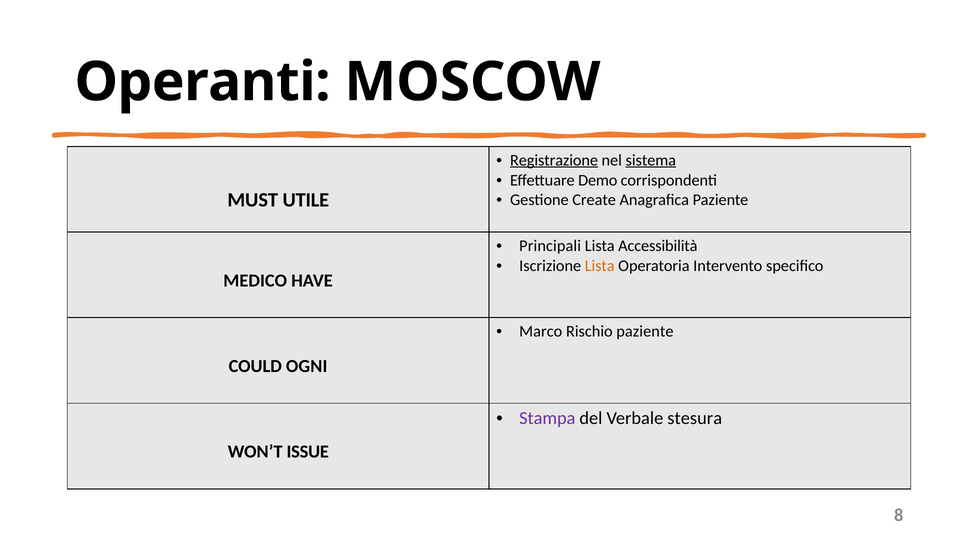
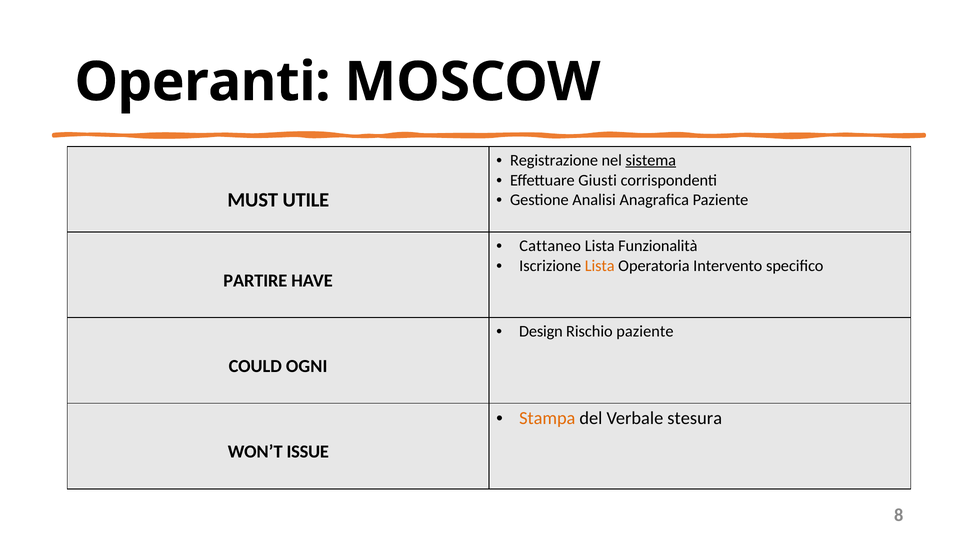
Registrazione underline: present -> none (554, 160)
Demo: Demo -> Giusti (598, 180)
Create: Create -> Analisi (594, 200)
Principali: Principali -> Cattaneo (550, 246)
Accessibilità: Accessibilità -> Funzionalità (658, 246)
MEDICO: MEDICO -> PARTIRE (255, 281)
Marco: Marco -> Design (541, 332)
Stampa colour: purple -> orange (547, 418)
